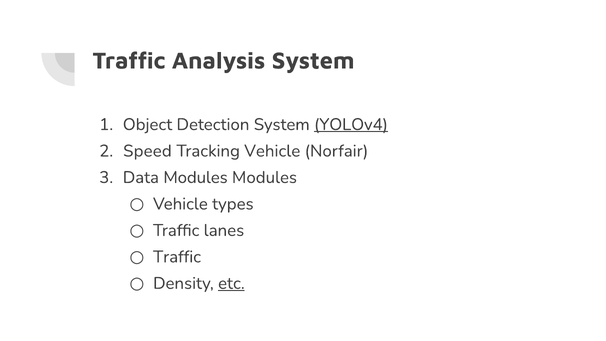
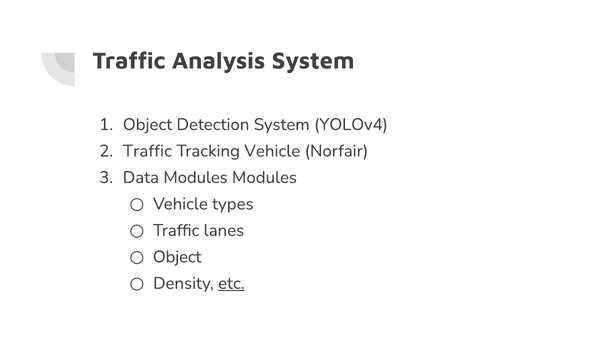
YOLOv4 underline: present -> none (351, 124)
Speed: Speed -> Traffic (147, 151)
Traffic: Traffic -> Object (177, 257)
